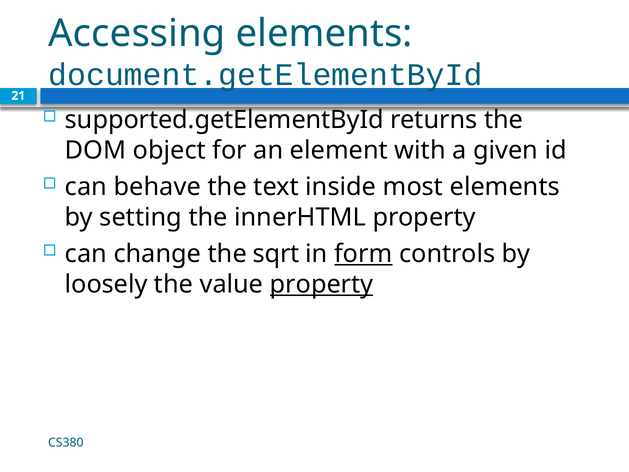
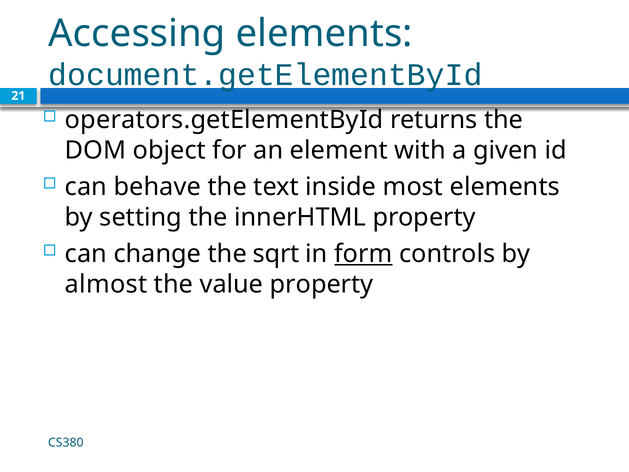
supported.getElementById: supported.getElementById -> operators.getElementById (224, 120)
loosely: loosely -> almost (106, 284)
property underline: present -> none (322, 284)
